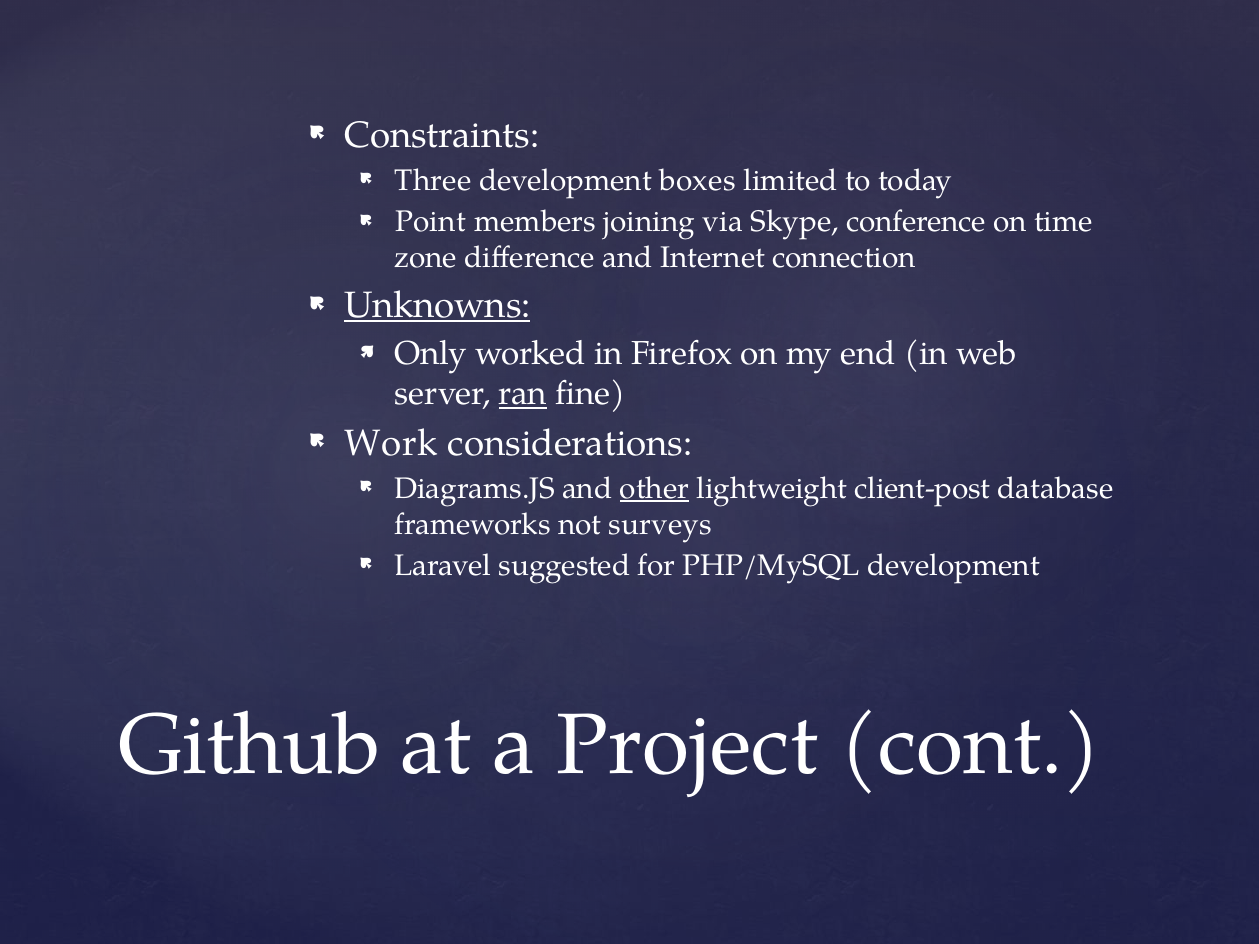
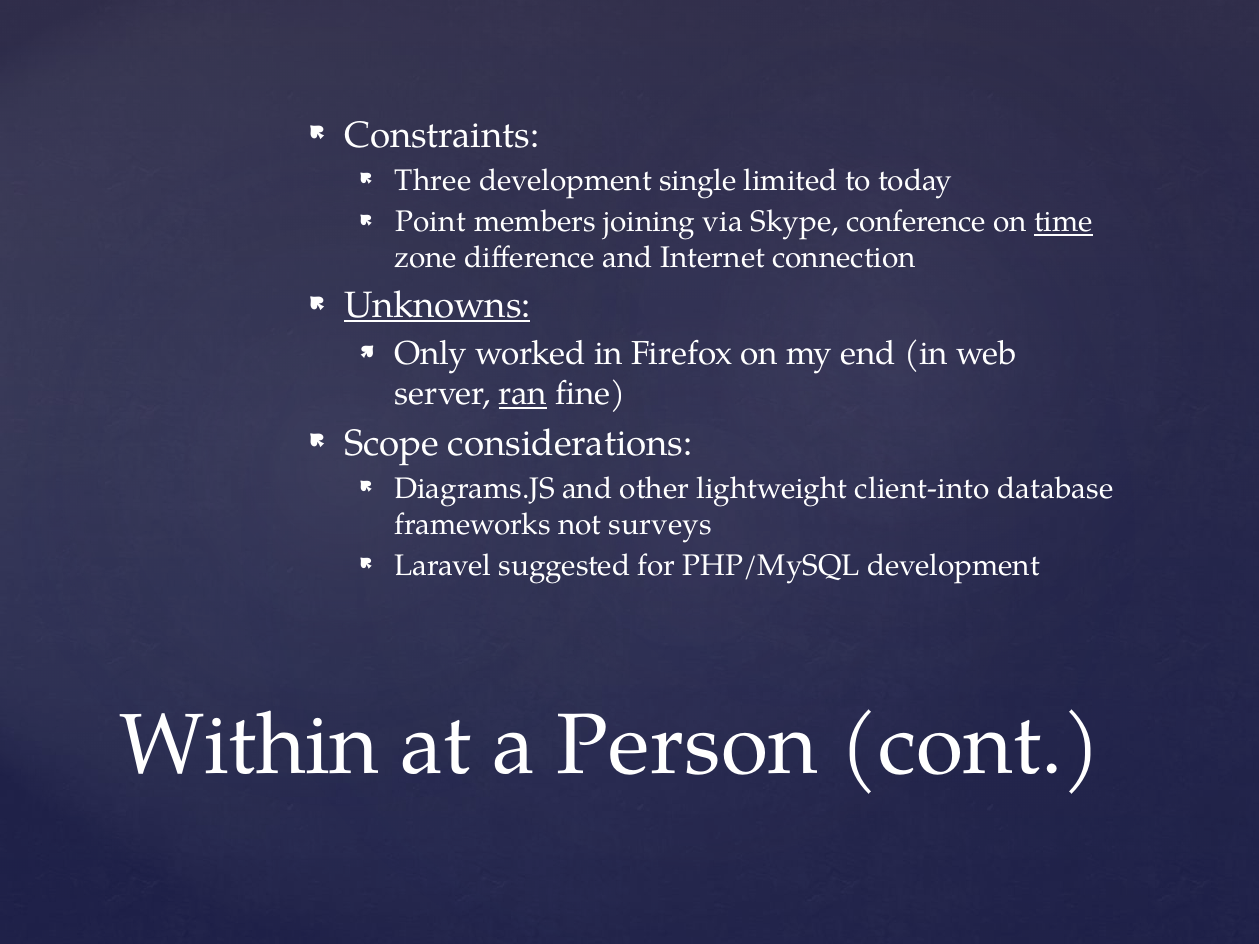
boxes: boxes -> single (698, 181)
time underline: none -> present (1064, 222)
Work: Work -> Scope (392, 443)
other underline: present -> none (655, 489)
client-post: client-post -> client-into (923, 489)
Github: Github -> Within (249, 746)
Project: Project -> Person (687, 746)
